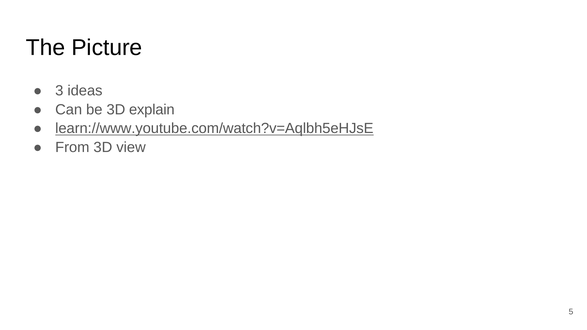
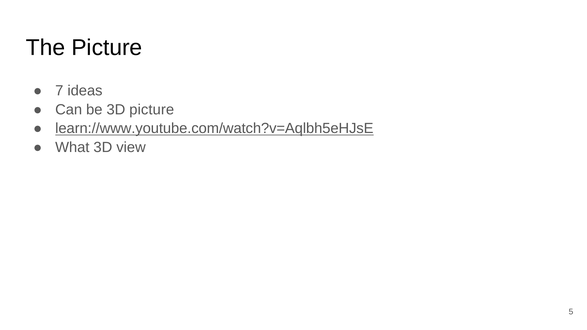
3: 3 -> 7 (59, 91)
3D explain: explain -> picture (152, 110)
From: From -> What (72, 147)
